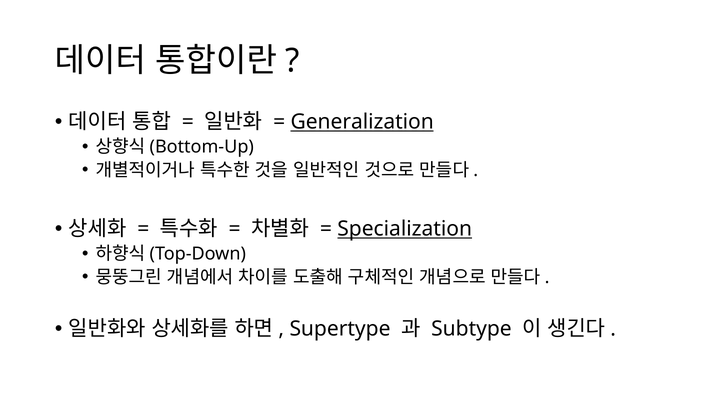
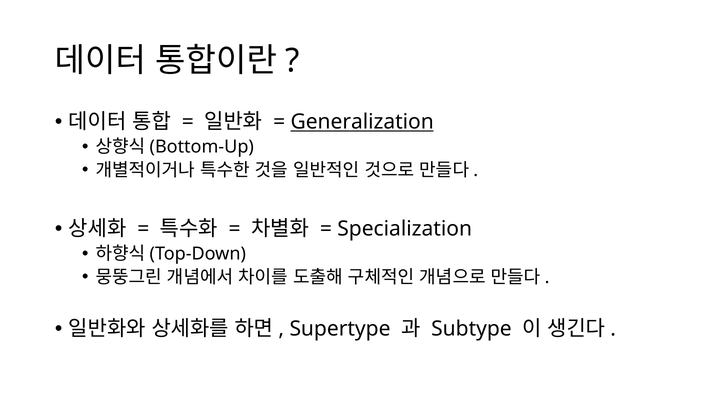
Specialization underline: present -> none (405, 229)
